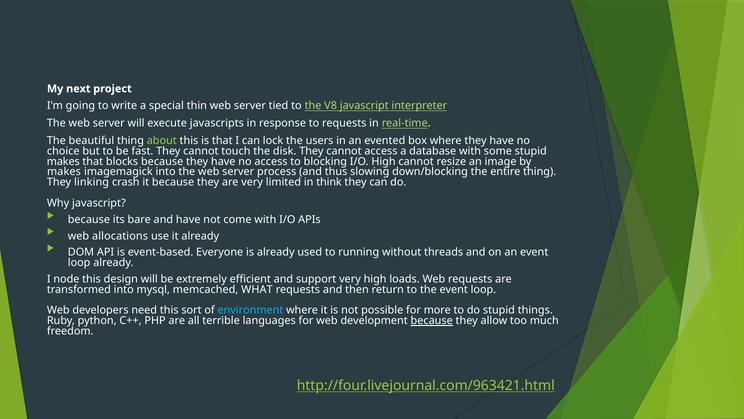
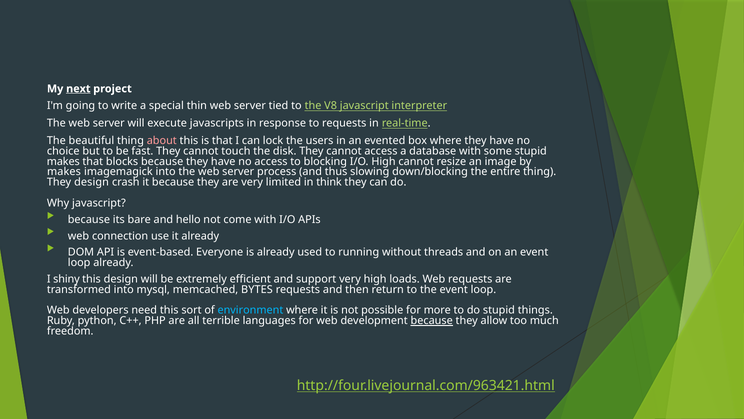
next underline: none -> present (78, 89)
about colour: light green -> pink (162, 141)
They linking: linking -> design (92, 182)
and have: have -> hello (188, 219)
allocations: allocations -> connection (120, 236)
node: node -> shiny (66, 279)
WHAT: WHAT -> BYTES (257, 289)
